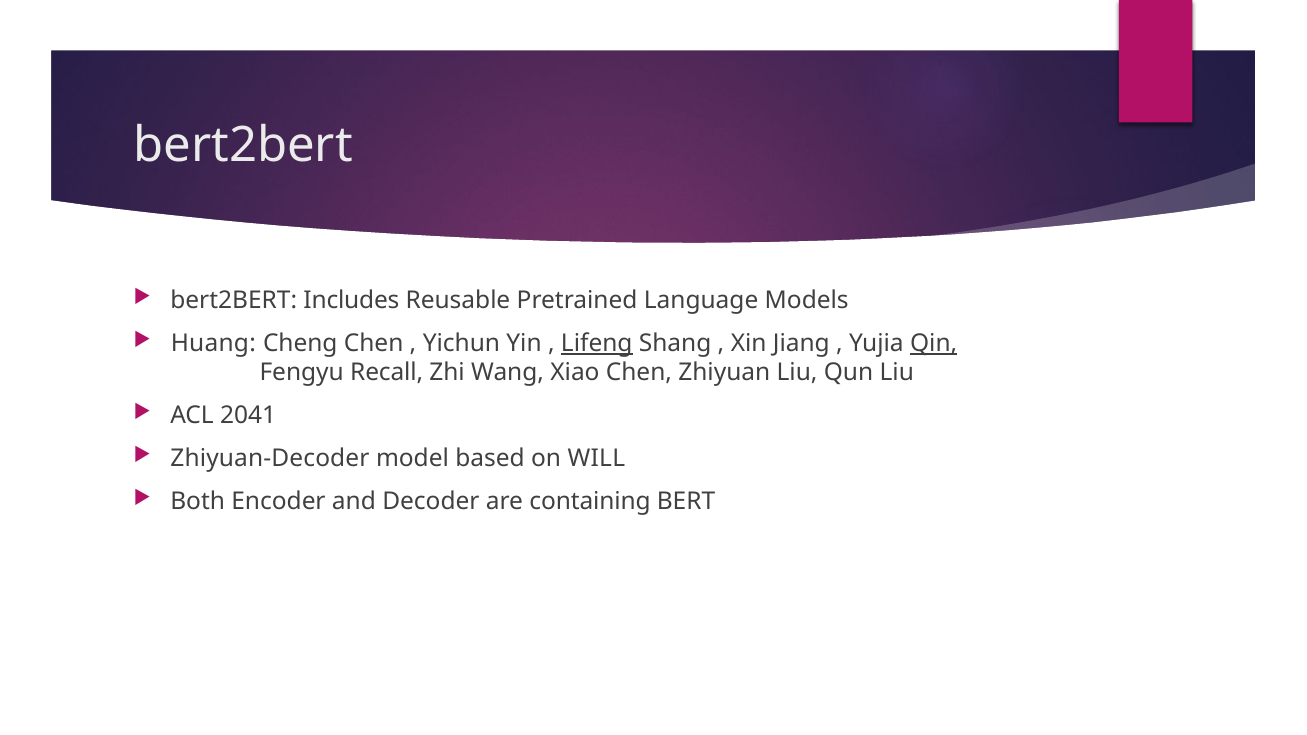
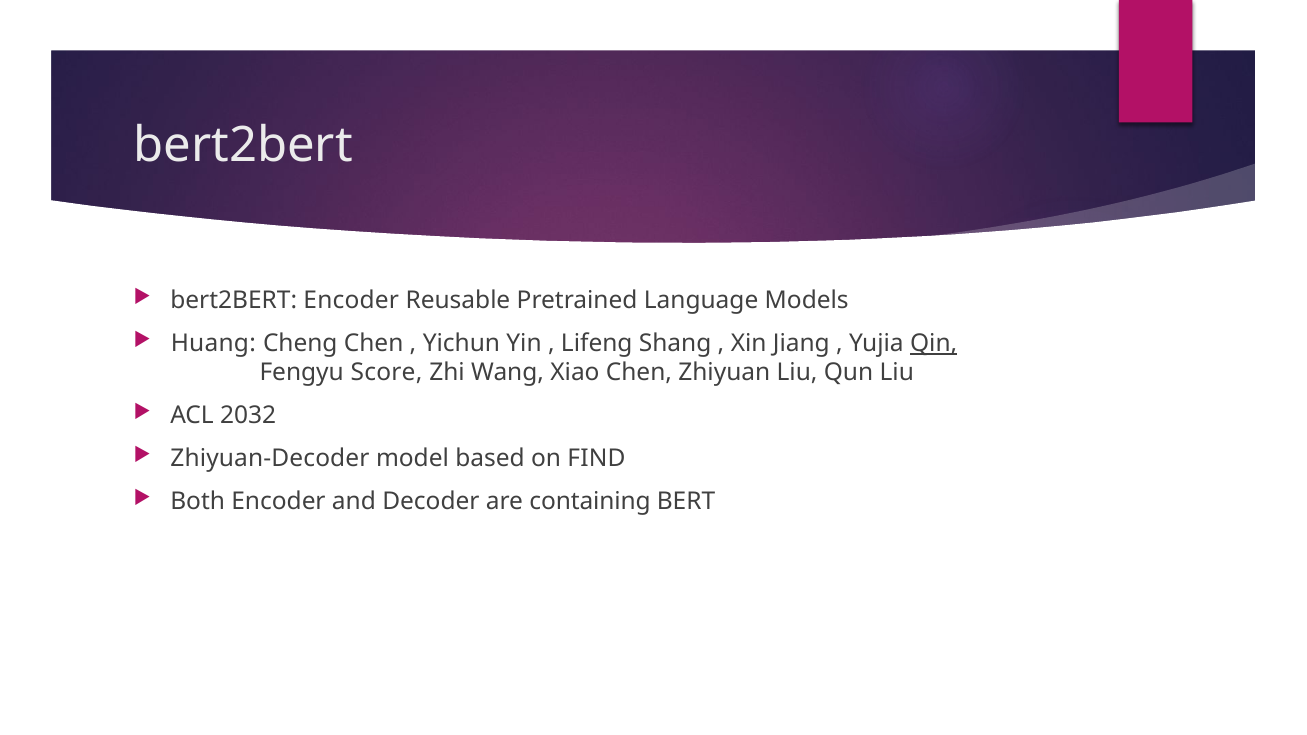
bert2BERT Includes: Includes -> Encoder (351, 300)
Lifeng underline: present -> none (597, 343)
Recall: Recall -> Score (386, 373)
2041: 2041 -> 2032 (248, 416)
WILL: WILL -> FIND (596, 459)
